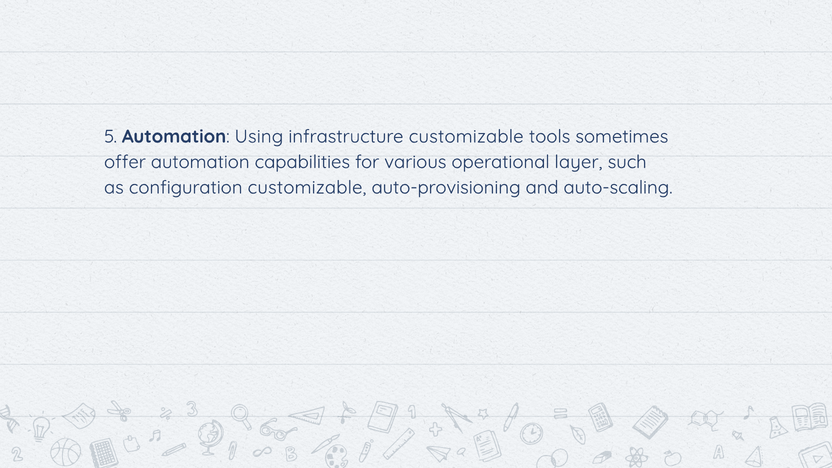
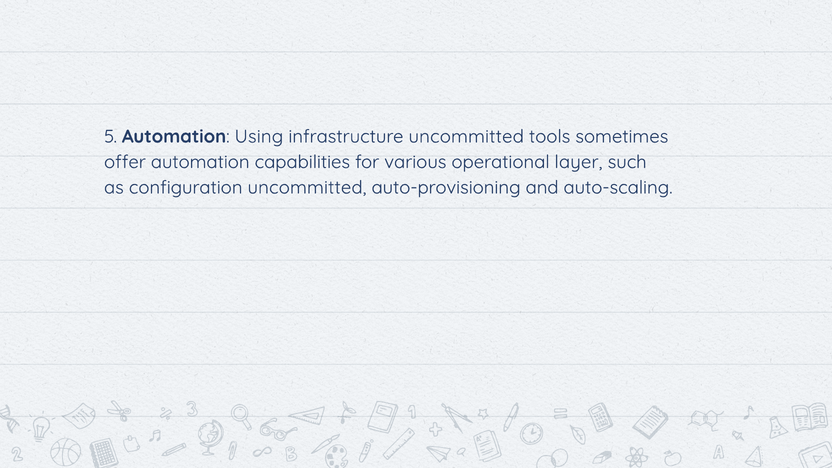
infrastructure customizable: customizable -> uncommitted (466, 137)
configuration customizable: customizable -> uncommitted (307, 187)
